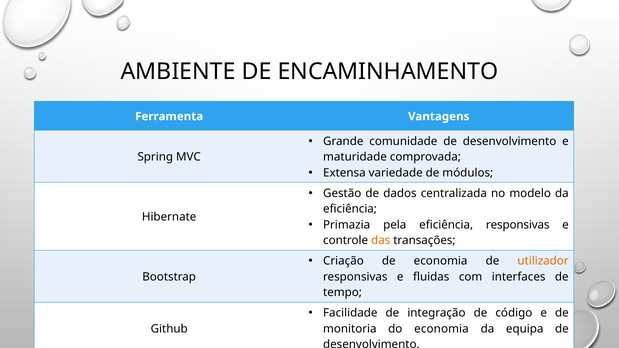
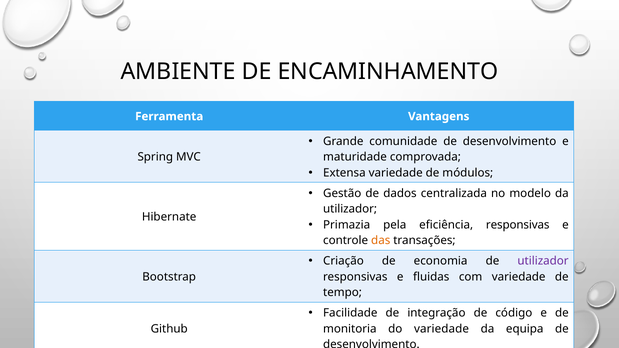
eficiência: eficiência -> utilizador (350, 209)
utilizador colour: orange -> purple (543, 261)
com interfaces: interfaces -> variedade (519, 277)
do economia: economia -> variedade (441, 329)
